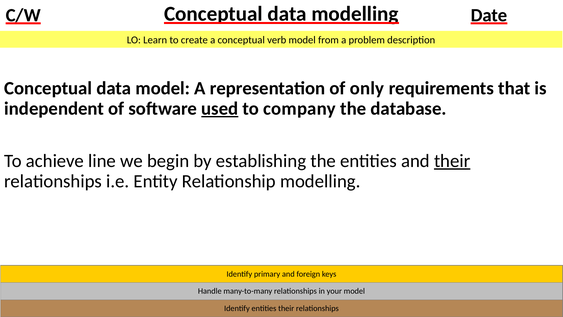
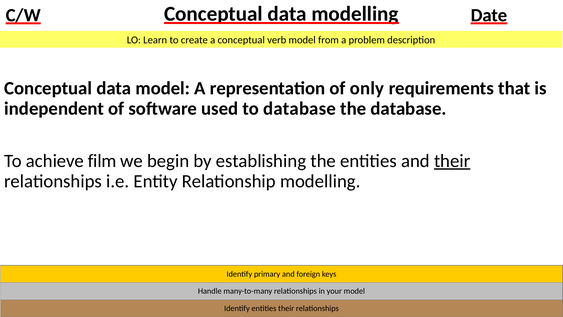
used underline: present -> none (220, 108)
to company: company -> database (300, 108)
line: line -> film (102, 161)
